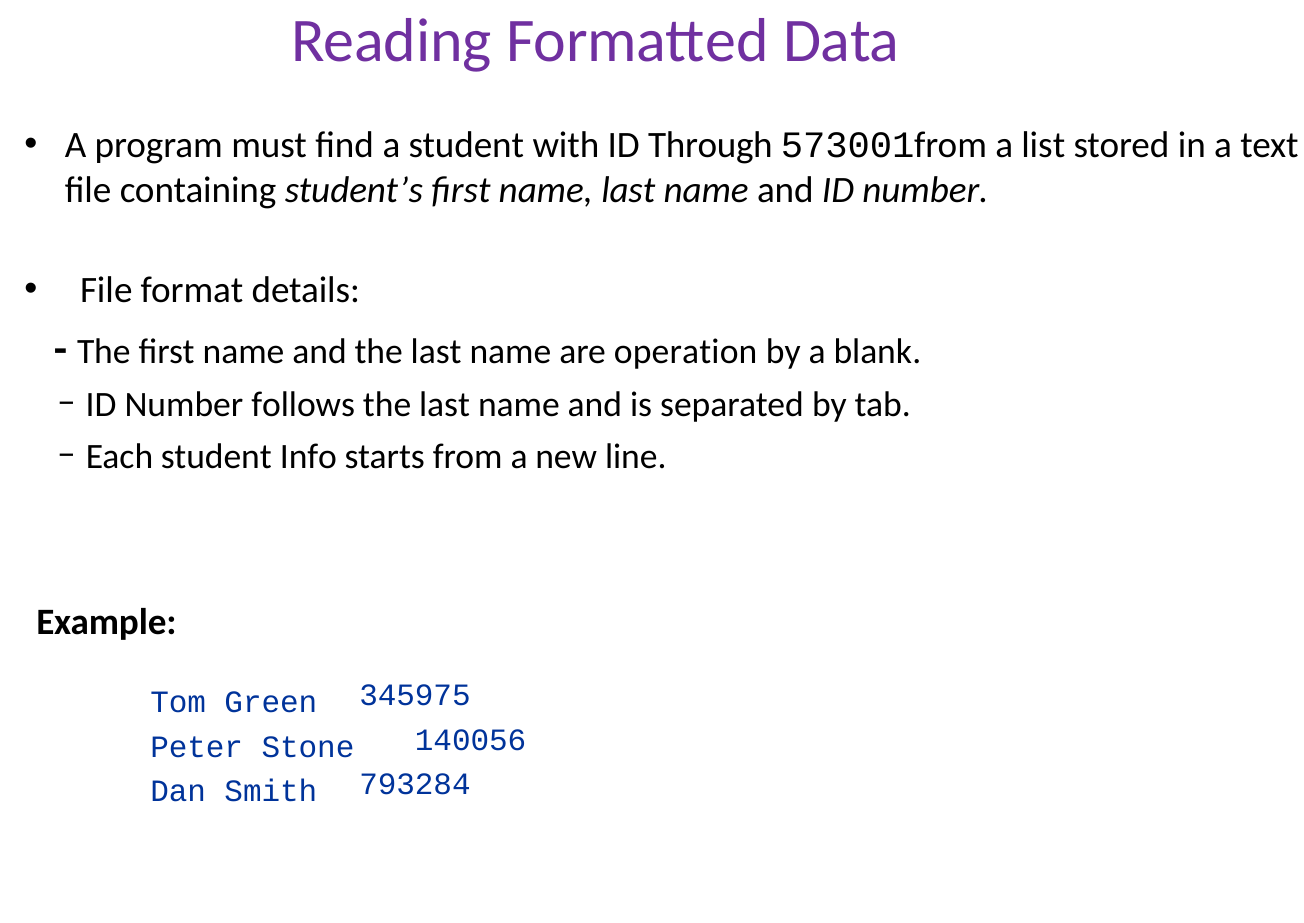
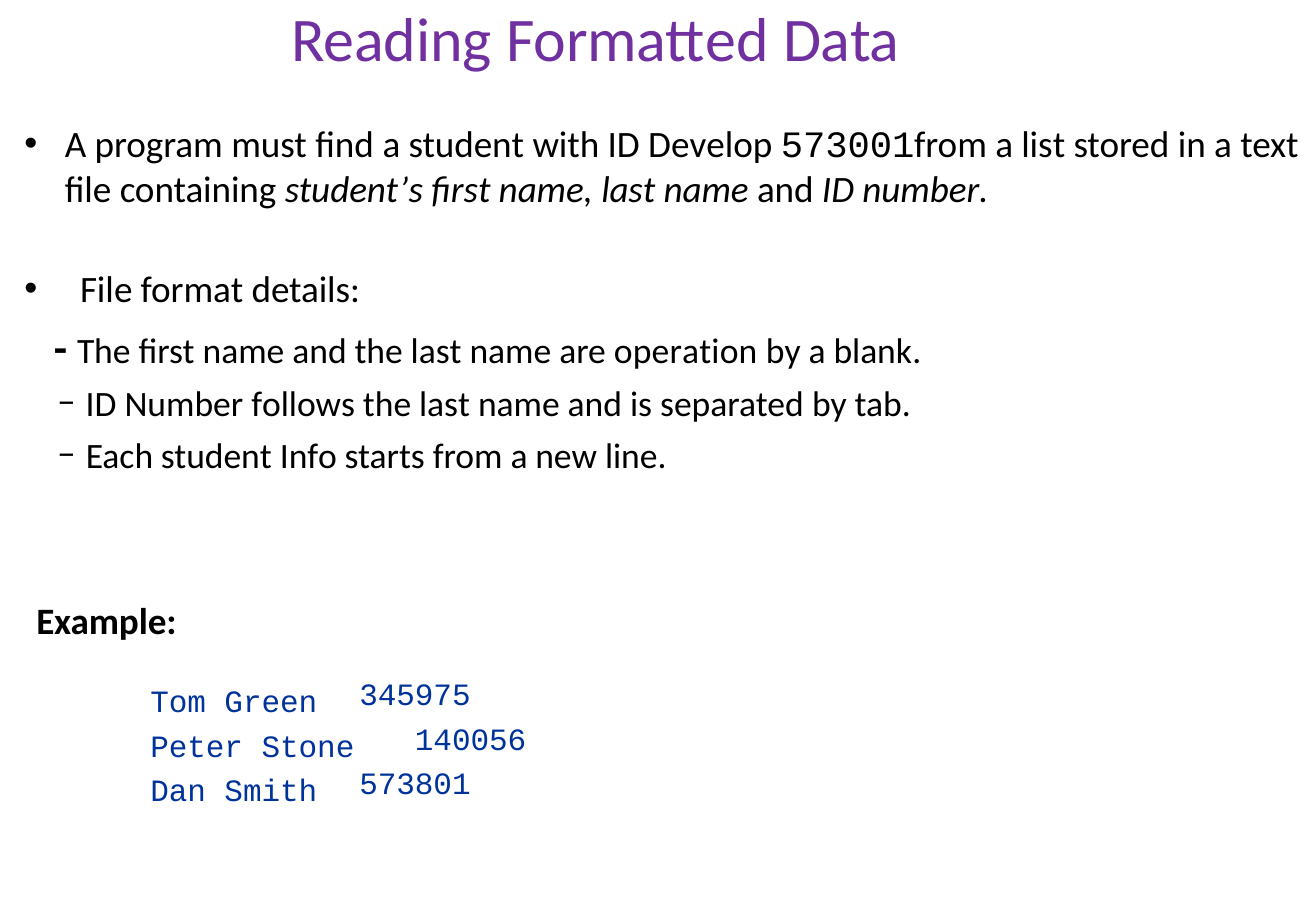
Through: Through -> Develop (710, 145)
793284: 793284 -> 573801 (415, 784)
